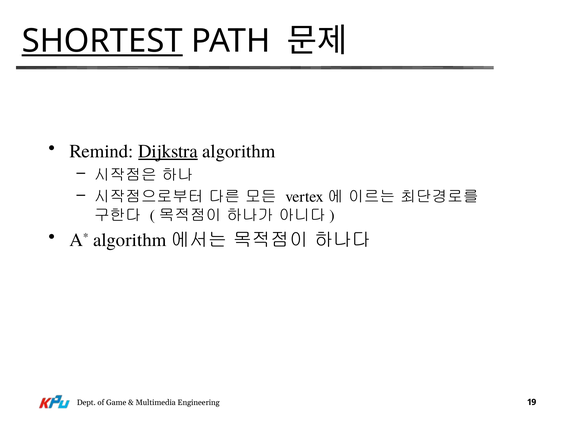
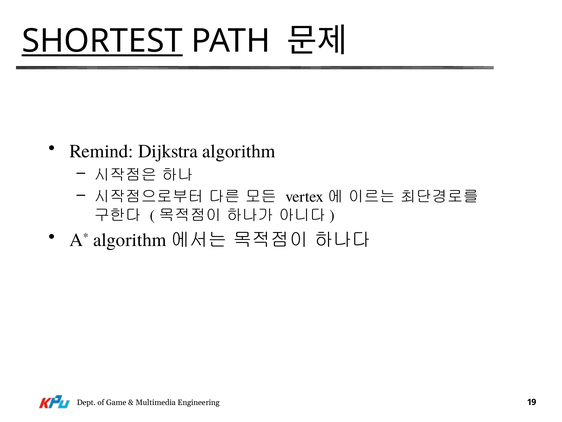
Dijkstra underline: present -> none (168, 151)
